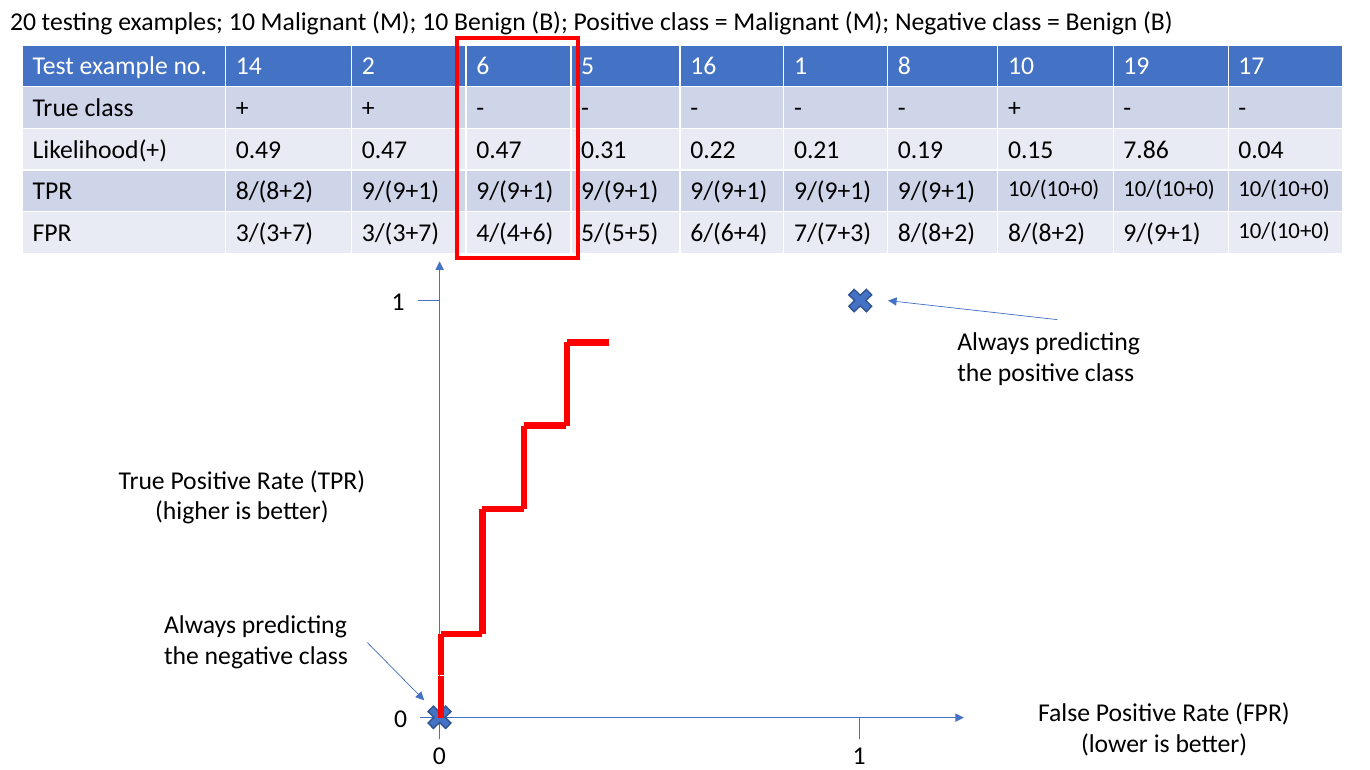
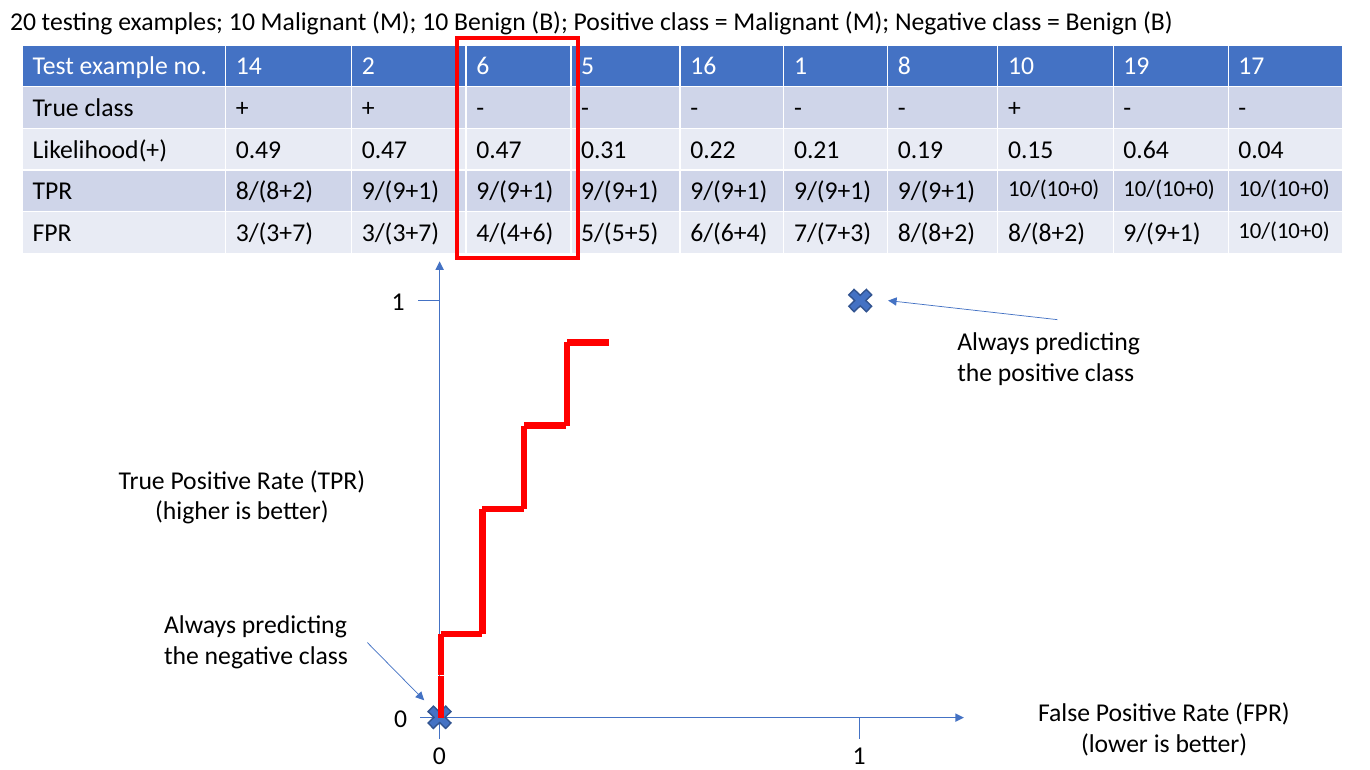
7.86: 7.86 -> 0.64 (1146, 150)
